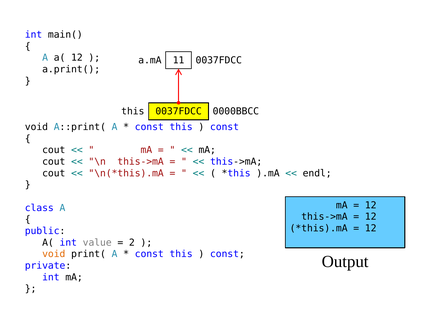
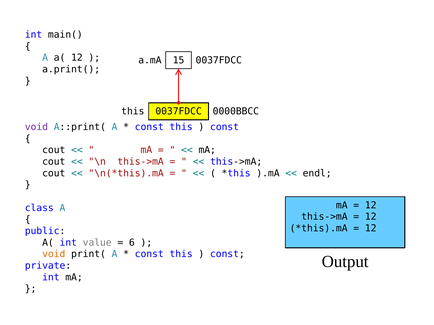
11: 11 -> 15 (179, 60)
void colour: black -> purple (36, 127)
2: 2 -> 6 (132, 243)
